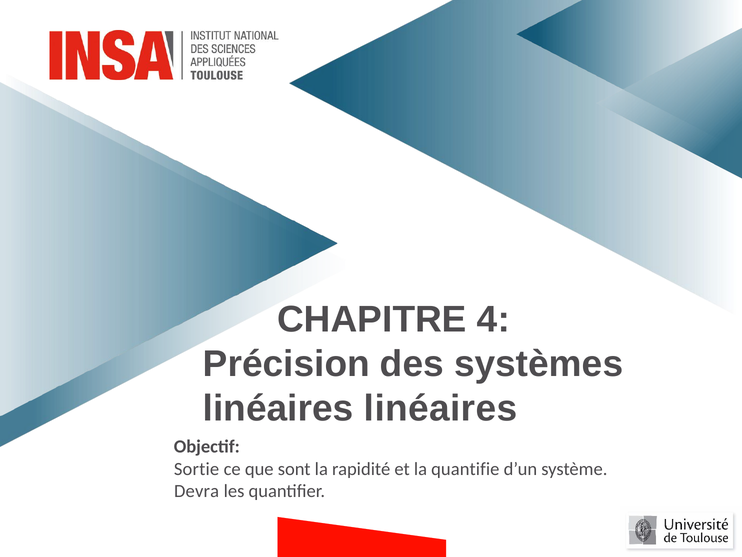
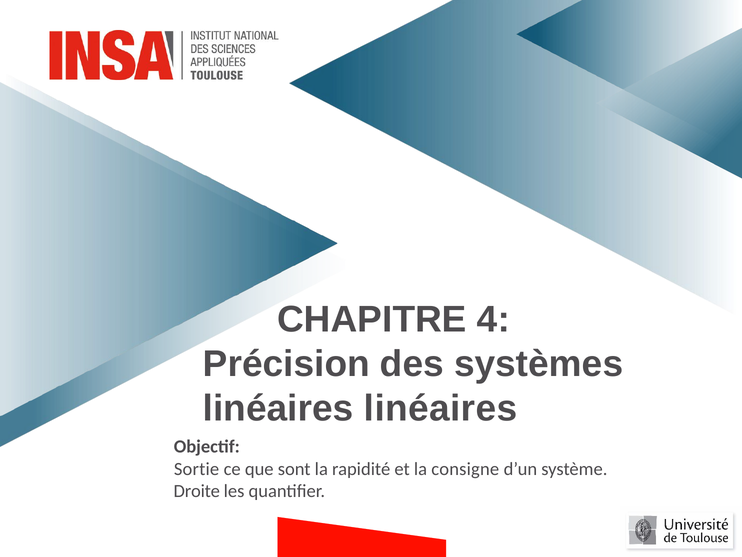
quantifie: quantifie -> consigne (465, 468)
Devra: Devra -> Droite (197, 491)
